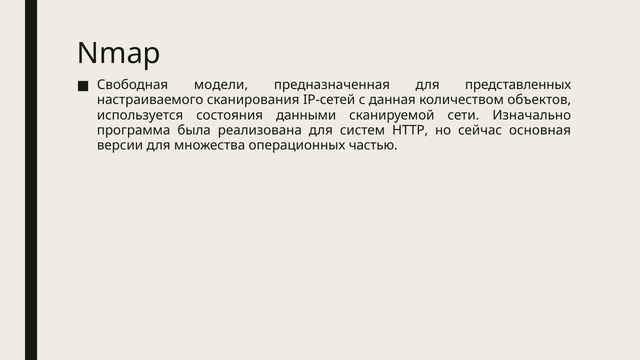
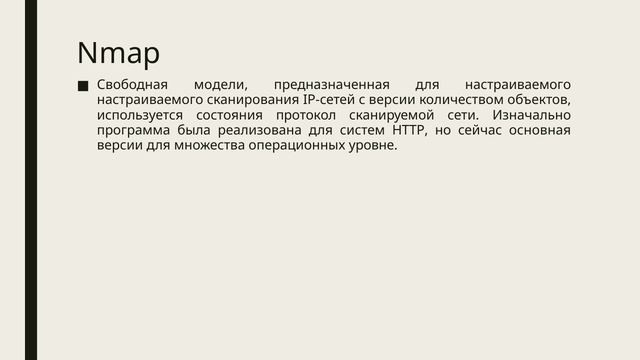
для представленных: представленных -> настраиваемого (518, 85)
с данная: данная -> версии (392, 100)
данными: данными -> протокол (306, 115)
частью: частью -> уровне (373, 145)
